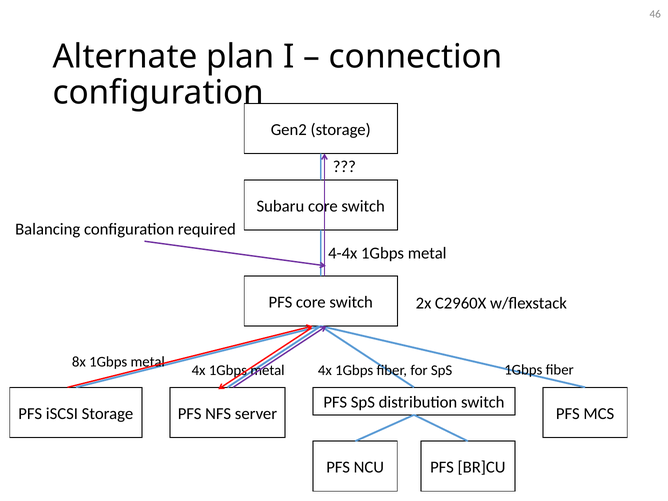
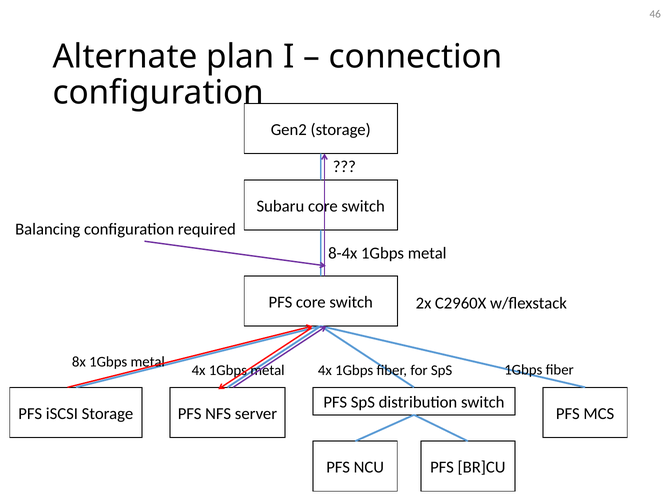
4-4x: 4-4x -> 8-4x (343, 253)
